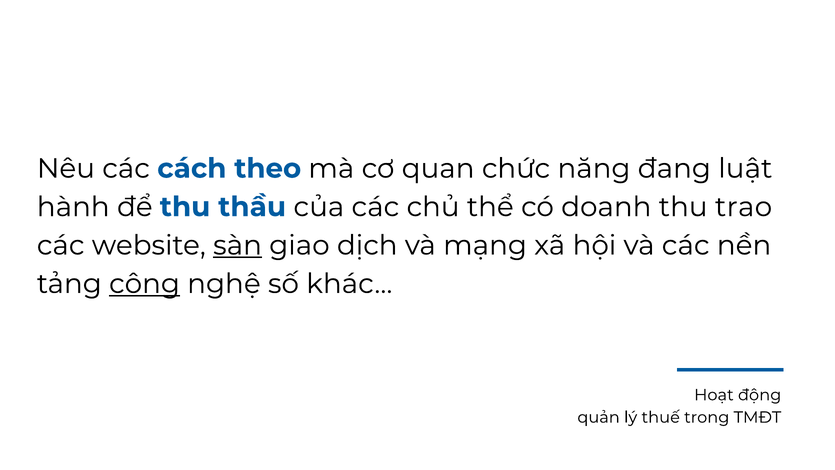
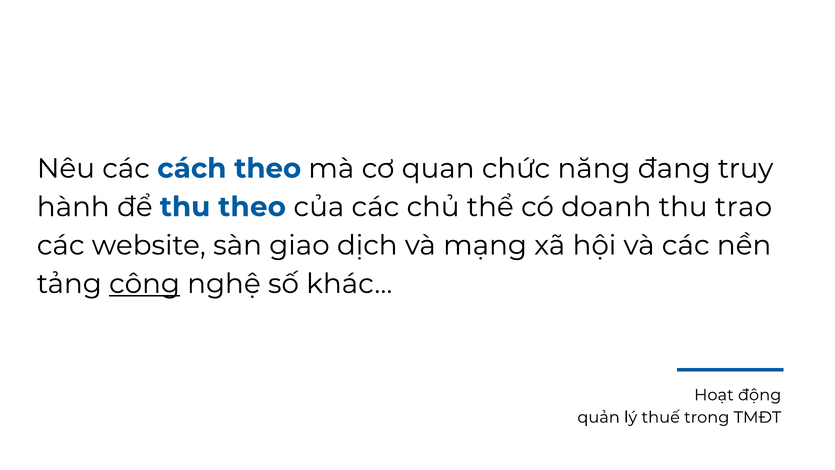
luật: luật -> truy (745, 168)
thu thầu: thầu -> theo (252, 207)
sàn underline: present -> none (238, 245)
